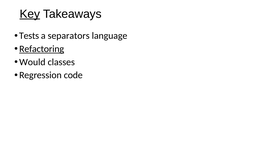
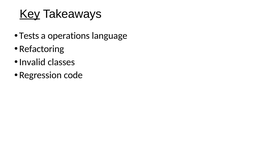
separators: separators -> operations (69, 36)
Refactoring underline: present -> none (42, 49)
Would: Would -> Invalid (32, 62)
